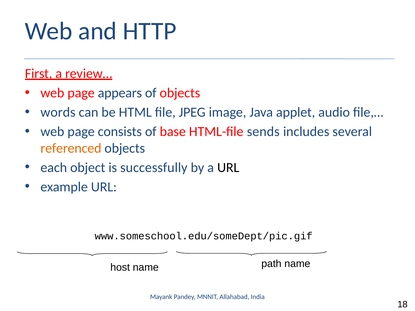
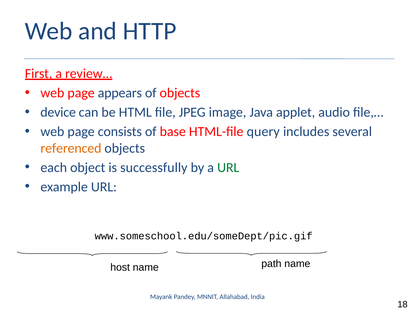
words: words -> device (58, 112)
sends: sends -> query (263, 132)
URL colour: black -> green (228, 168)
